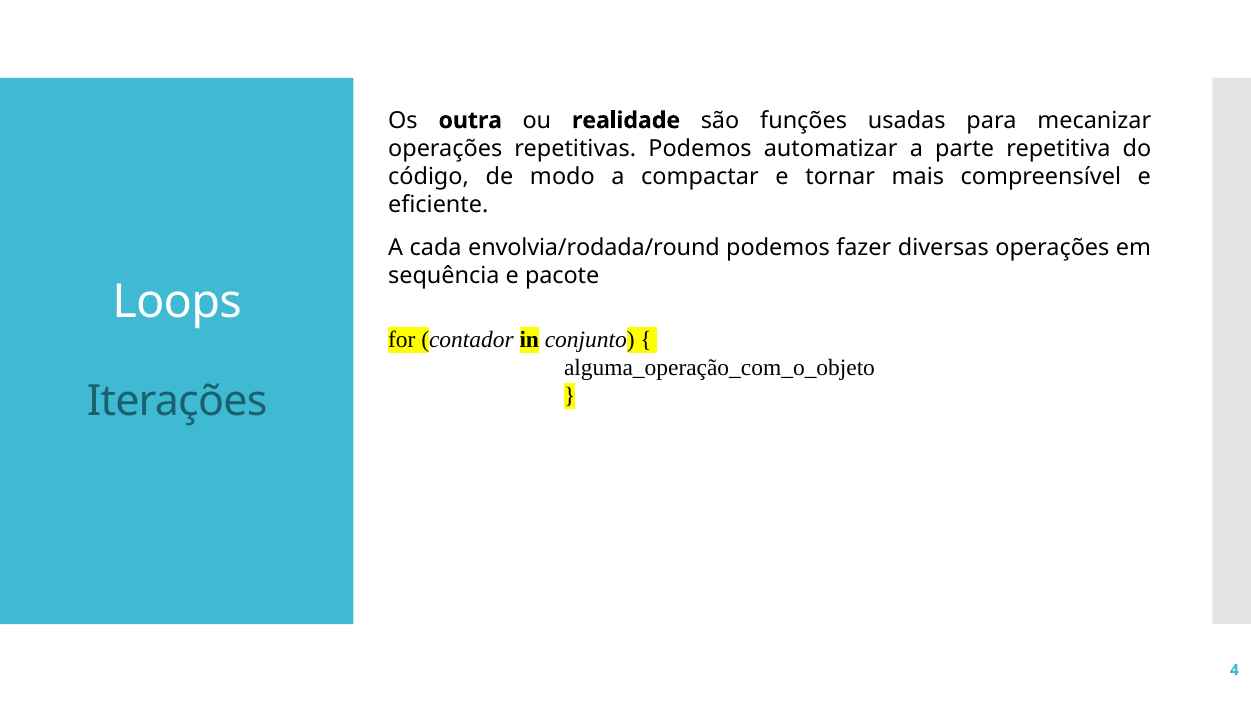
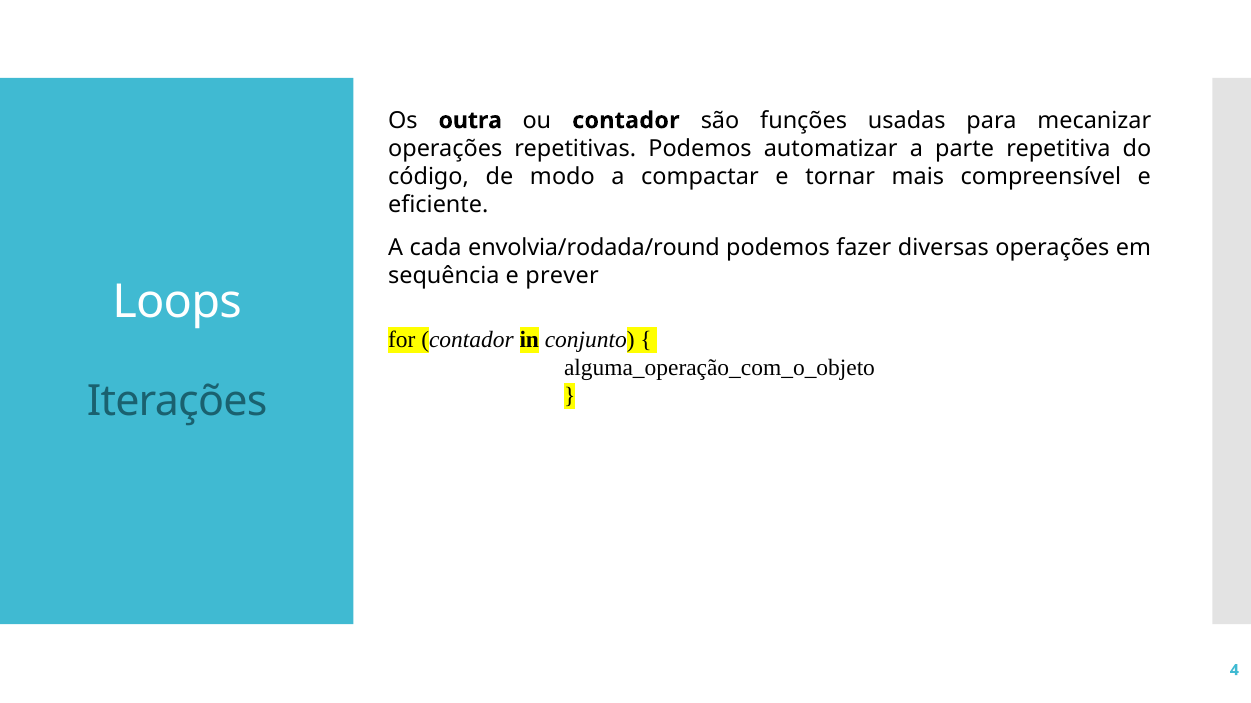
ou realidade: realidade -> contador (626, 121)
pacote: pacote -> prever (562, 276)
